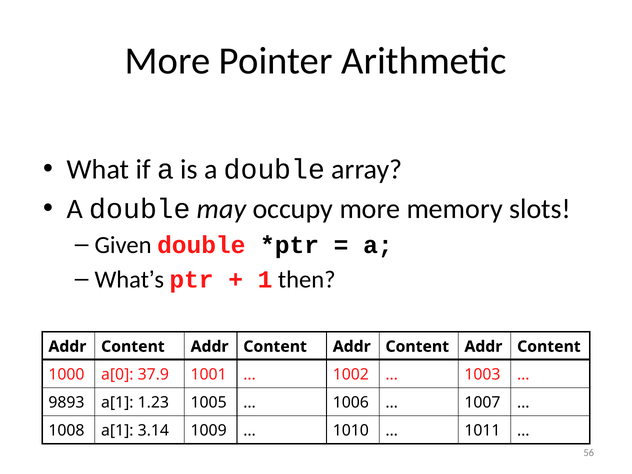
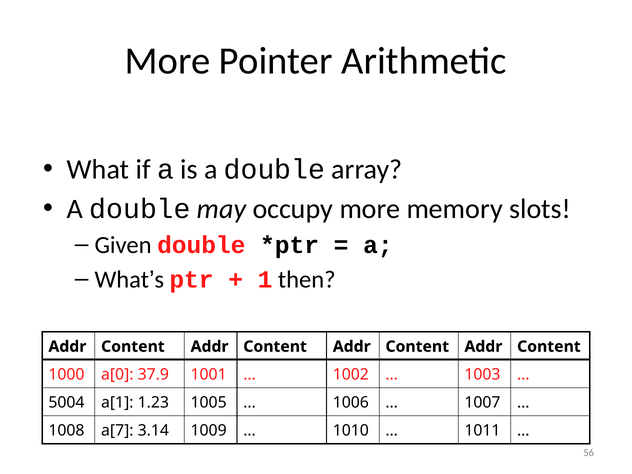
9893: 9893 -> 5004 (66, 402)
1008 a[1: a[1 -> a[7 (117, 430)
